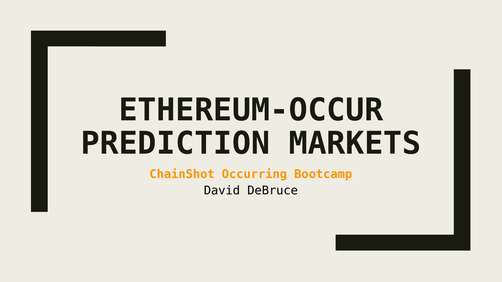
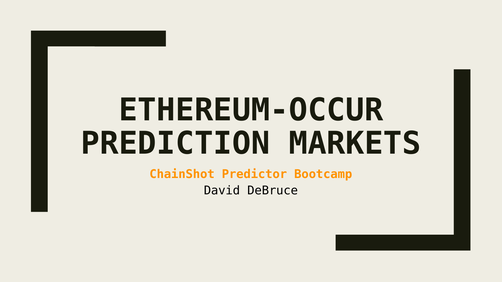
Occurring: Occurring -> Predictor (254, 175)
